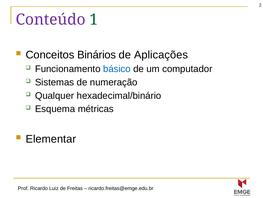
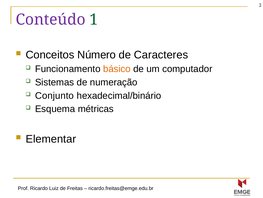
Binários: Binários -> Número (97, 55)
Aplicações: Aplicações -> Caracteres (161, 55)
básico colour: blue -> orange (117, 69)
Qualquer: Qualquer -> Conjunto (55, 95)
